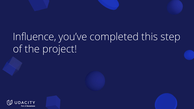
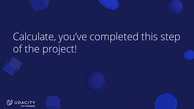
Influence: Influence -> Calculate (34, 37)
